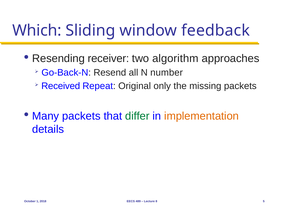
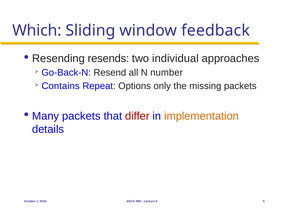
receiver: receiver -> resends (108, 59)
algorithm: algorithm -> individual (175, 59)
Received: Received -> Contains (61, 86)
Original: Original -> Options (135, 86)
differ colour: green -> red (137, 116)
